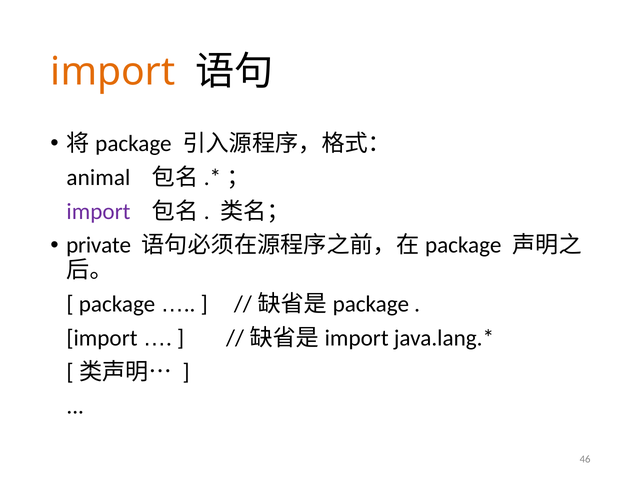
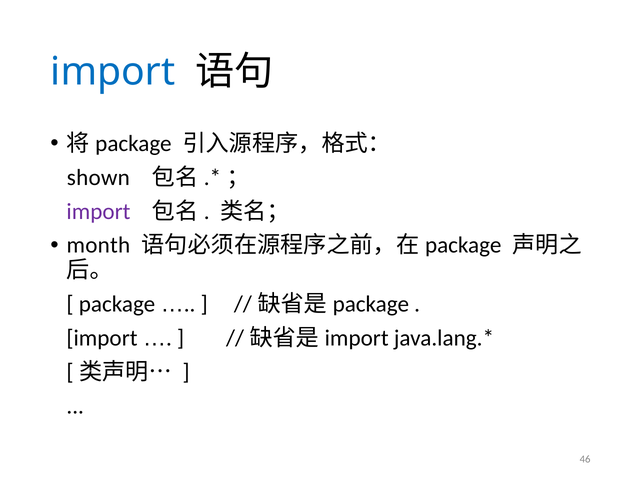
import colour: orange -> blue (113, 72)
animal: animal -> shown (98, 177)
private: private -> month (98, 245)
